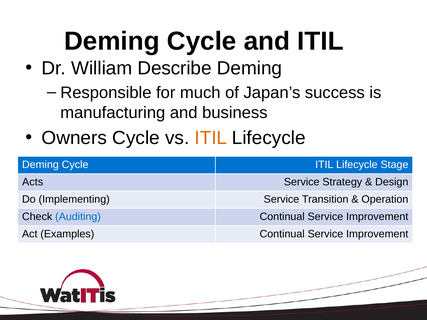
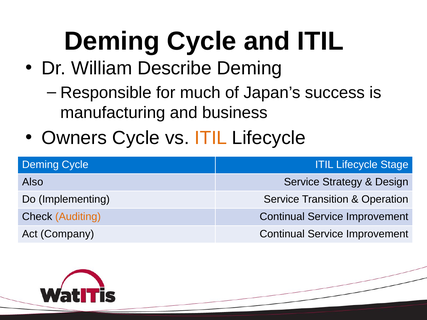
Acts: Acts -> Also (33, 182)
Auditing colour: blue -> orange (78, 217)
Examples: Examples -> Company (67, 234)
